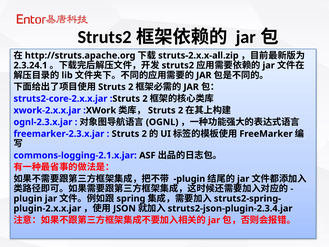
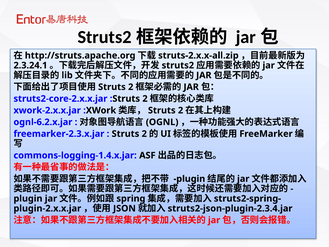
ognl-2.3.x.jar: ognl-2.3.x.jar -> ognl-6.2.x.jar (43, 122)
commons-logging-2.1.x.jar: commons-logging-2.1.x.jar -> commons-logging-1.4.x.jar (75, 155)
